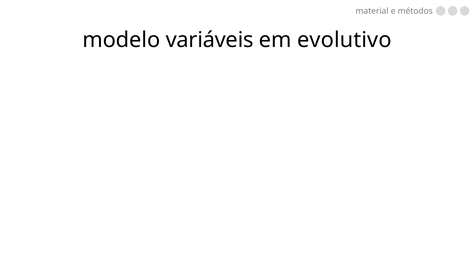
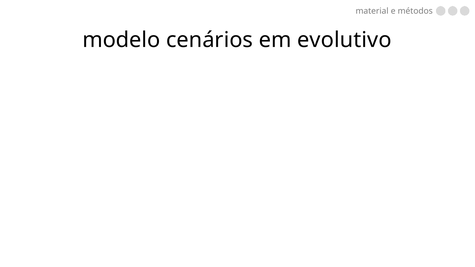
variáveis: variáveis -> cenários (210, 40)
